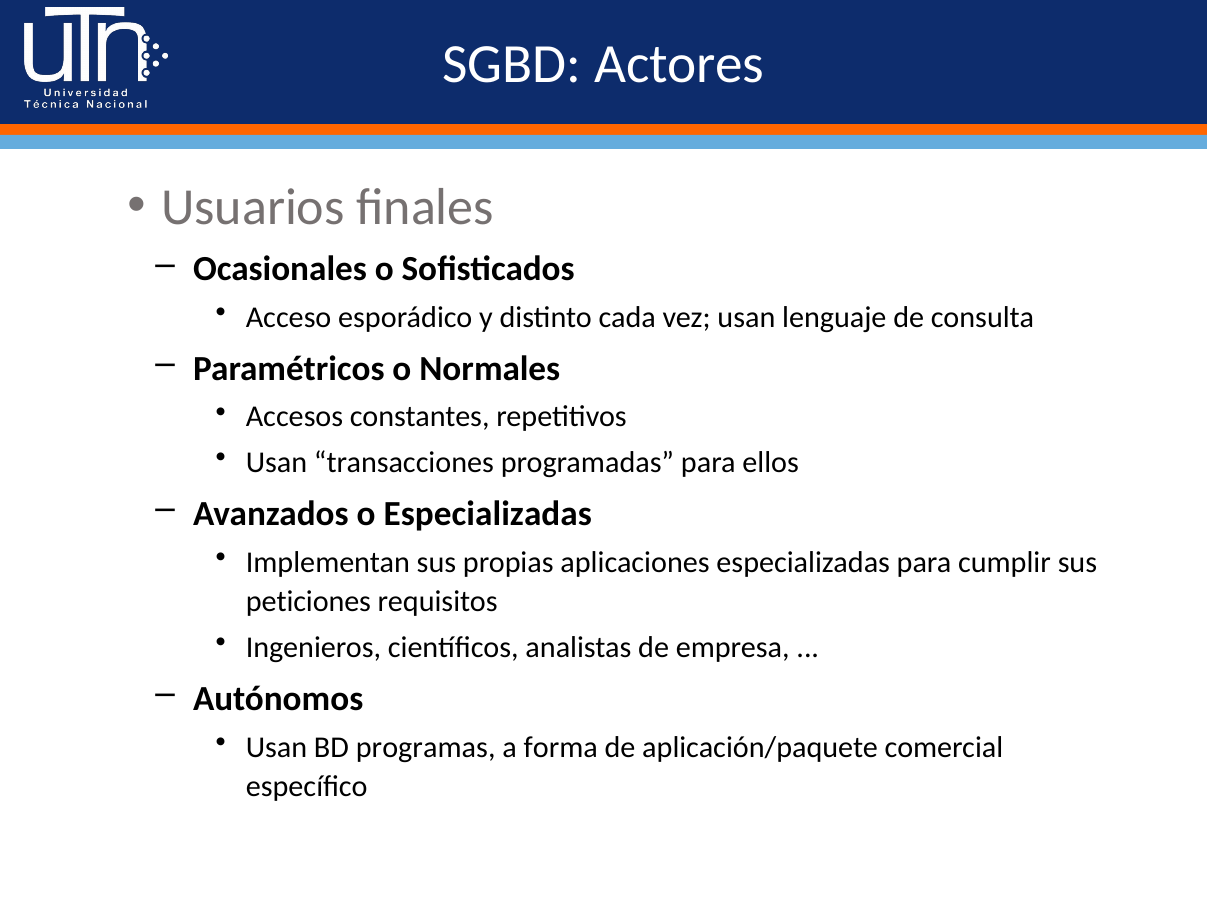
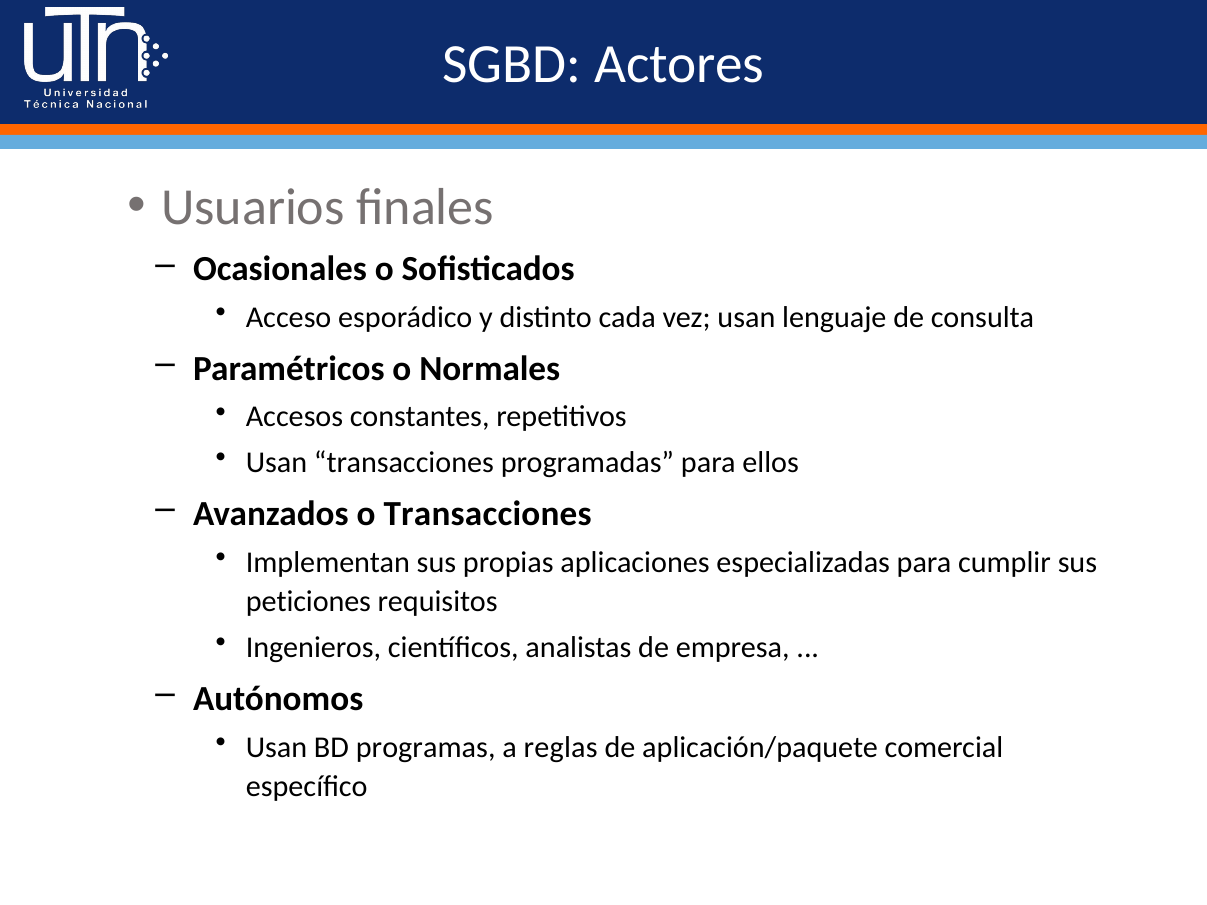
o Especializadas: Especializadas -> Transacciones (488, 514)
forma: forma -> reglas (561, 747)
